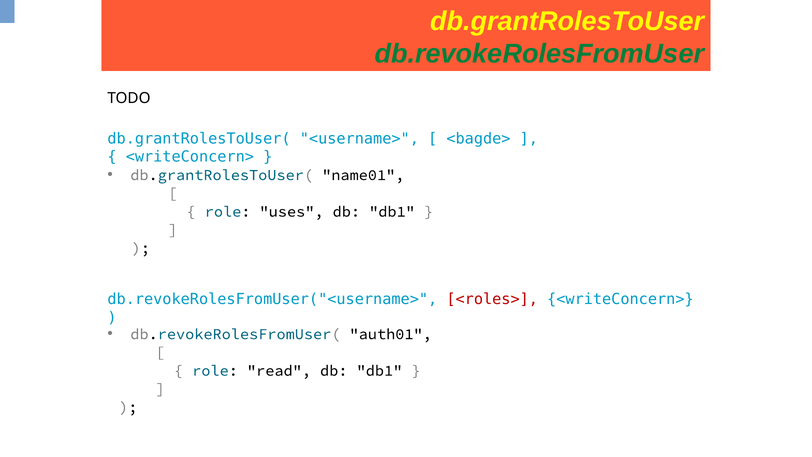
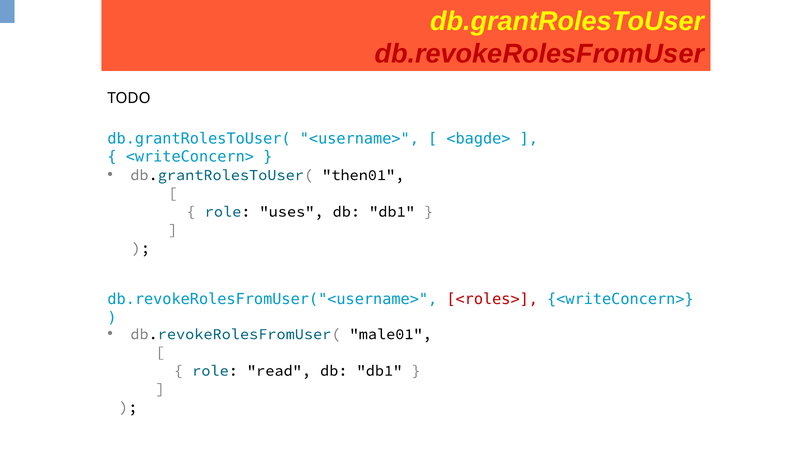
db.revokeRolesFromUser colour: green -> red (539, 54)
name01: name01 -> then01 (363, 175)
auth01: auth01 -> male01 (391, 334)
